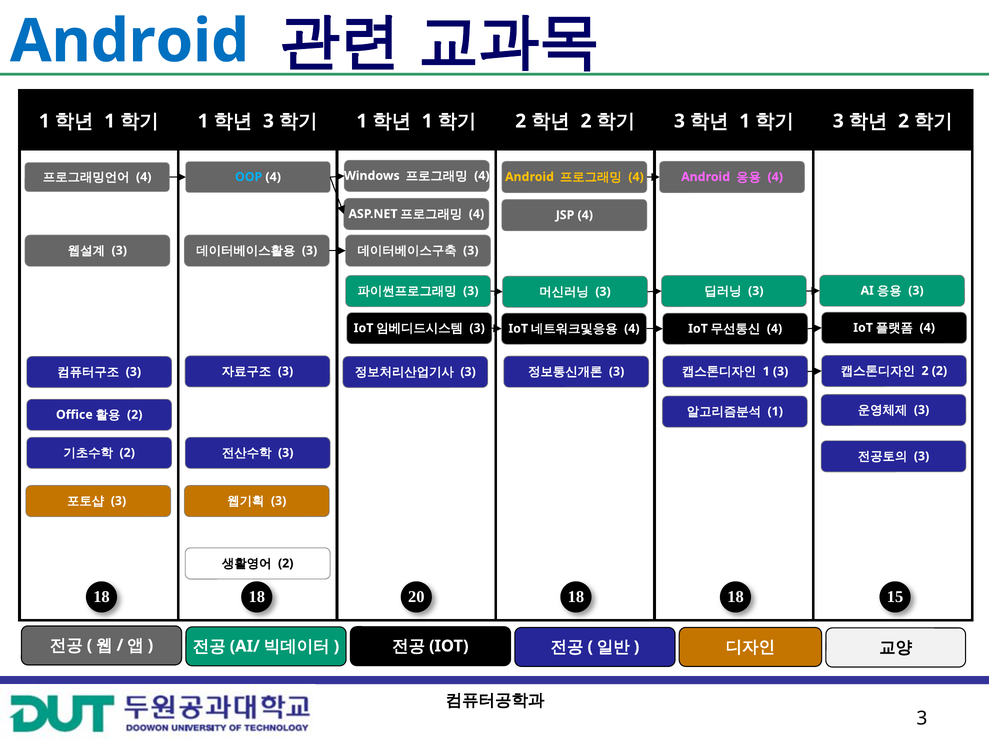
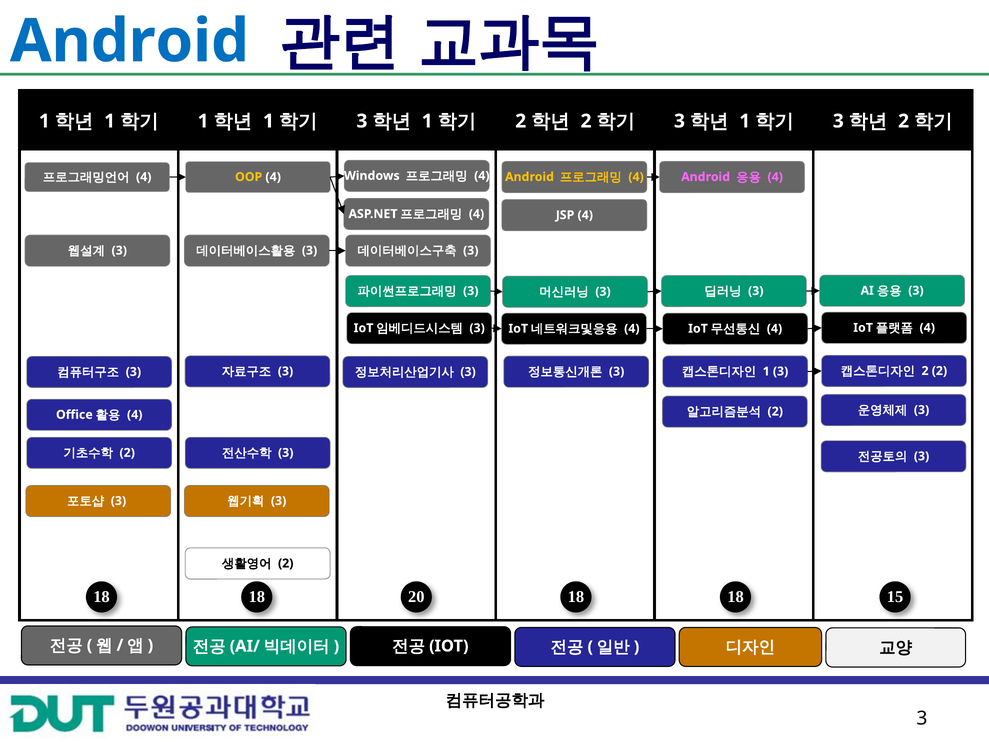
3: 3 -> 1 (268, 121)
1: 1 -> 3 (362, 121)
OOP colour: light blue -> yellow (249, 177)
1: 1 -> 2 (775, 411)
2: 2 -> 4 (135, 415)
